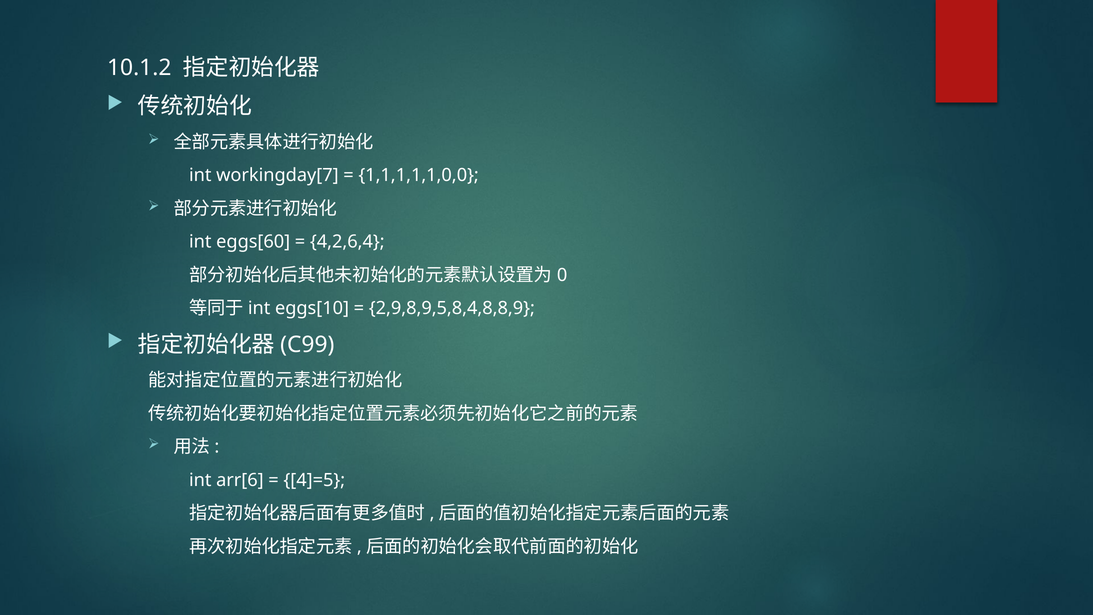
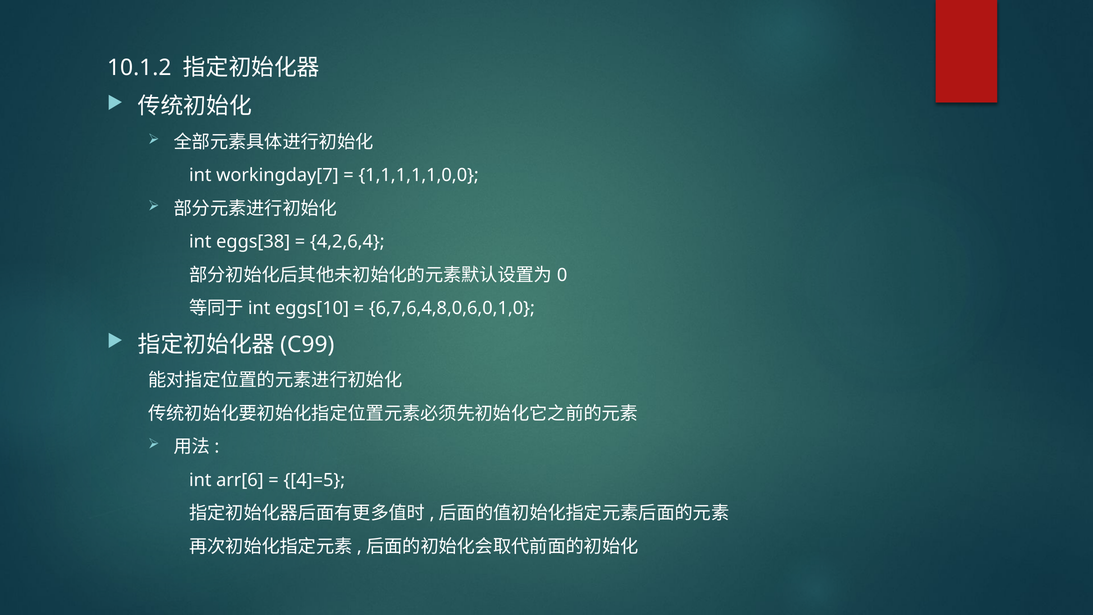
eggs[60: eggs[60 -> eggs[38 (253, 242)
2,9,8,9,5,8,4,8,8,9: 2,9,8,9,5,8,4,8,8,9 -> 6,7,6,4,8,0,6,0,1,0 (452, 308)
